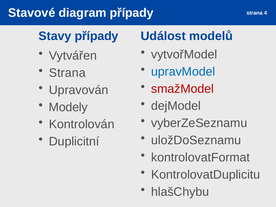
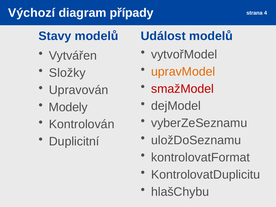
Stavové: Stavové -> Výchozí (32, 13)
Stavy případy: případy -> modelů (97, 36)
upravModel colour: blue -> orange (183, 72)
Strana: Strana -> Složky (67, 73)
